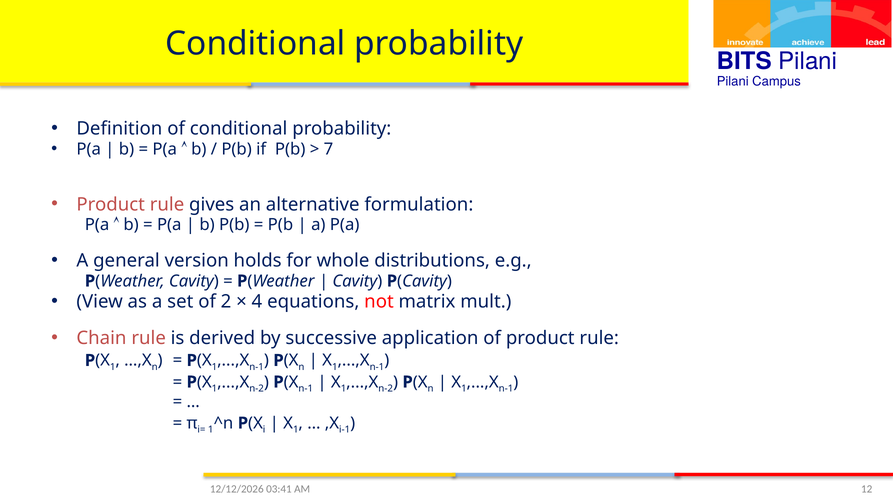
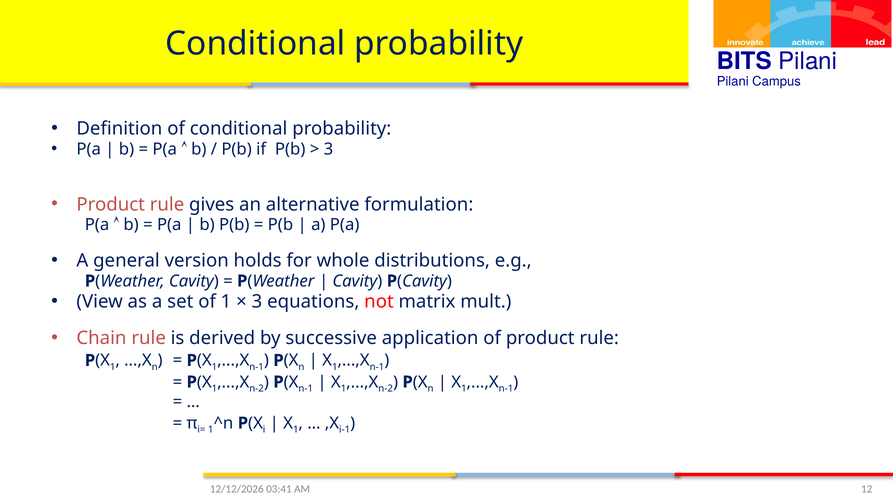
7: 7 -> 3 (328, 149)
of 2: 2 -> 1 (226, 302)
4: 4 -> 3 (257, 302)
